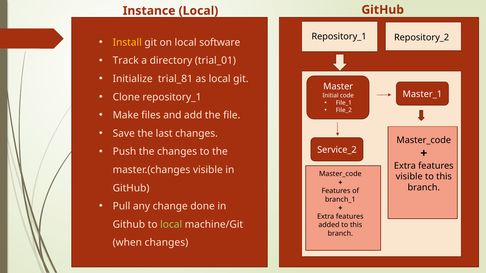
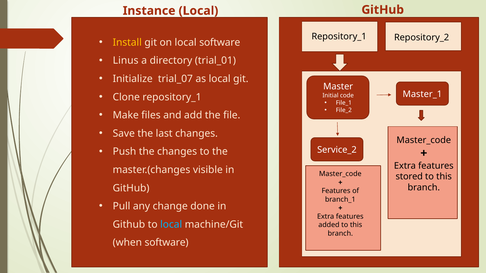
Track: Track -> Linus (126, 61)
trial_81: trial_81 -> trial_07 (175, 79)
visible: visible -> stored (409, 177)
local colour: light green -> light blue (171, 225)
when changes: changes -> software (167, 243)
